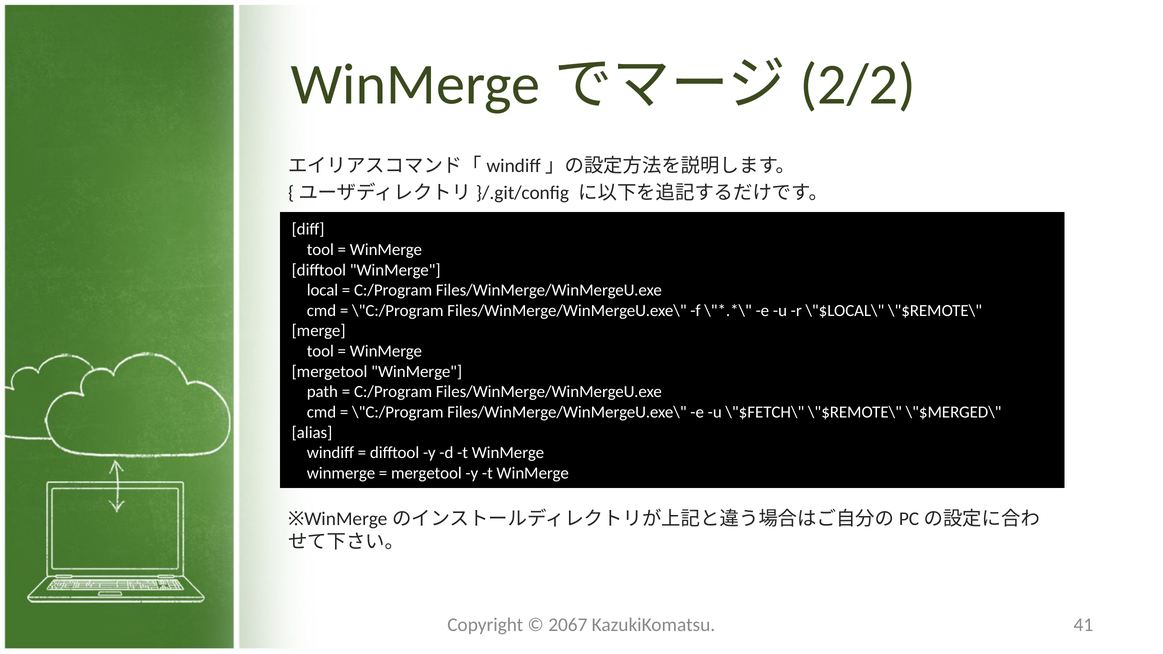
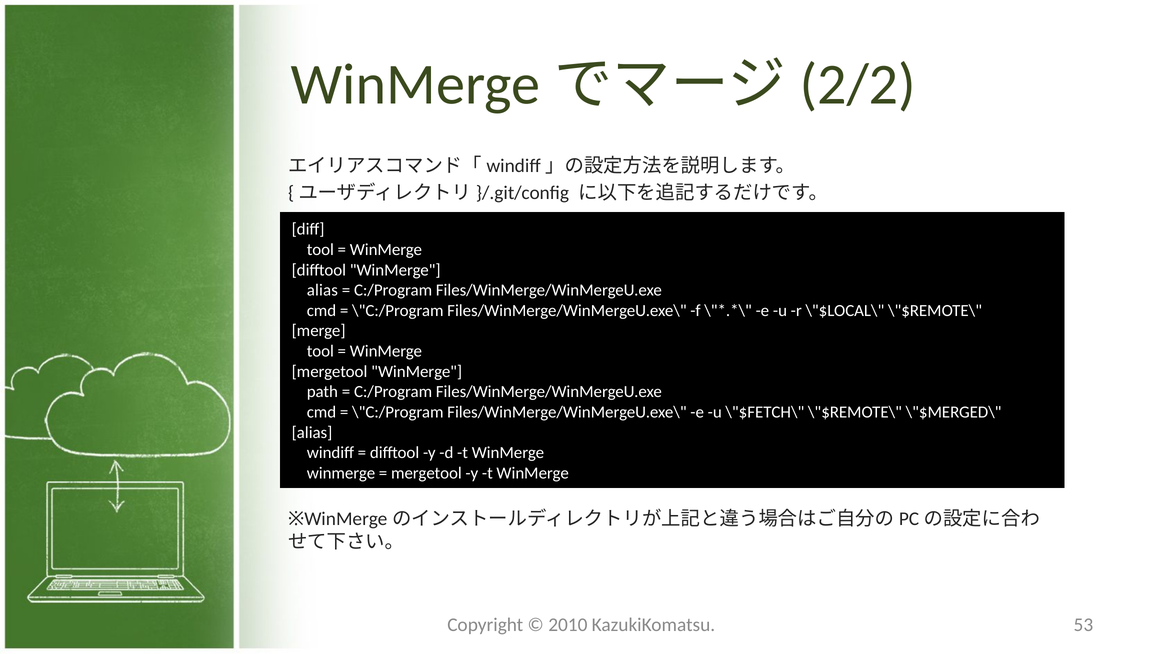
local: local -> alias (322, 290)
2067: 2067 -> 2010 (568, 625)
41: 41 -> 53 (1083, 625)
